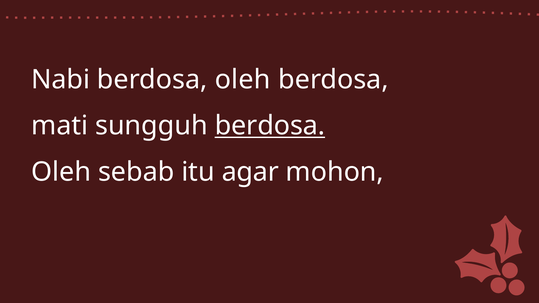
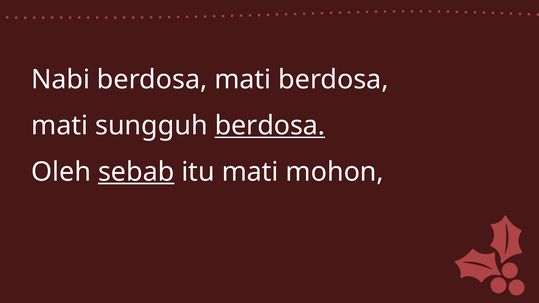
oleh: oleh -> mati (243, 80)
sebab underline: none -> present (136, 172)
itu agar: agar -> mati (250, 172)
